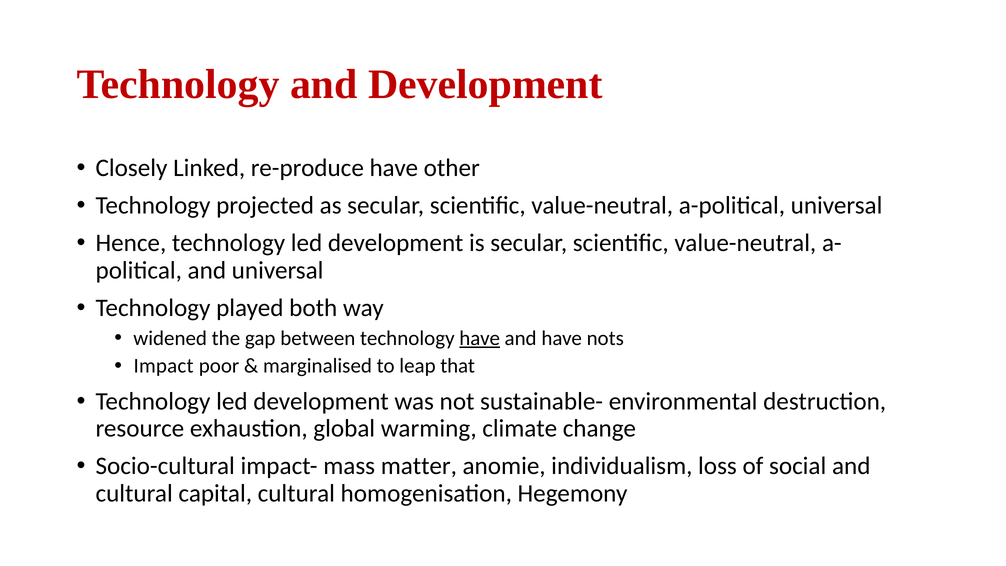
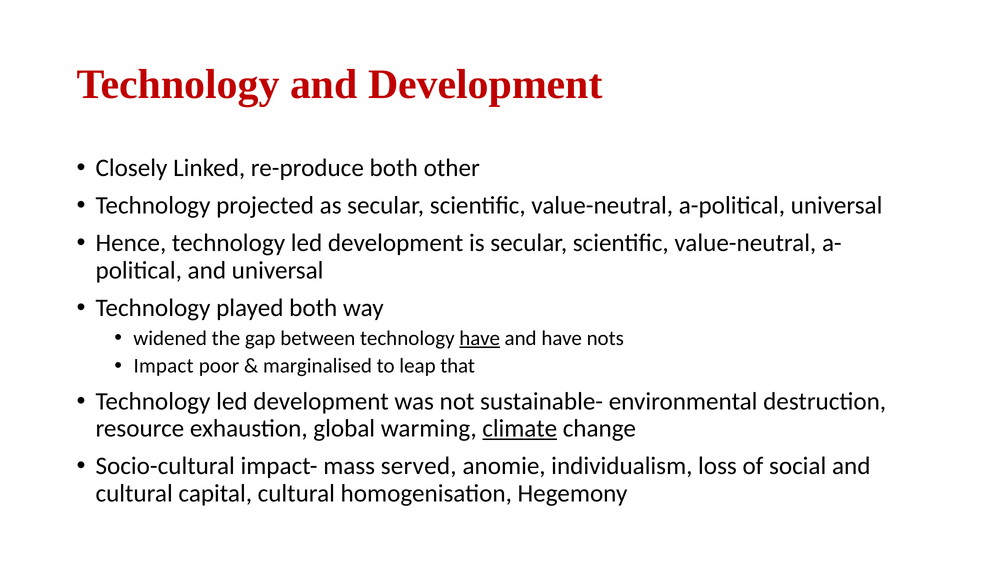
re-produce have: have -> both (394, 168)
climate underline: none -> present (520, 428)
matter: matter -> served (419, 466)
